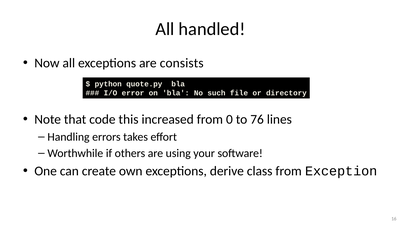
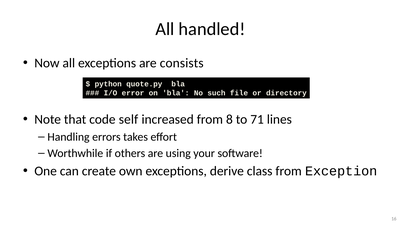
this: this -> self (129, 119)
0: 0 -> 8 (229, 119)
76: 76 -> 71 (257, 119)
